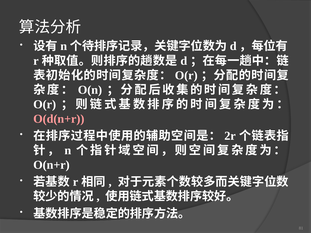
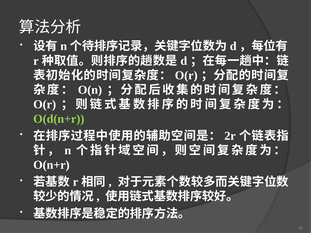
O(d(n+r colour: pink -> light green (59, 119)
